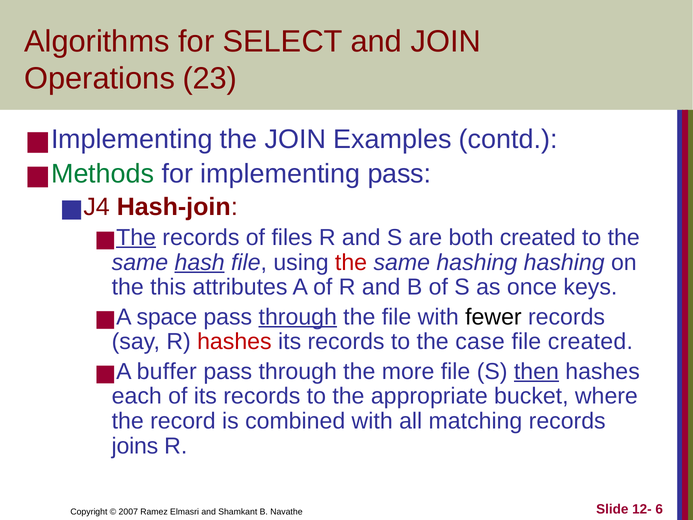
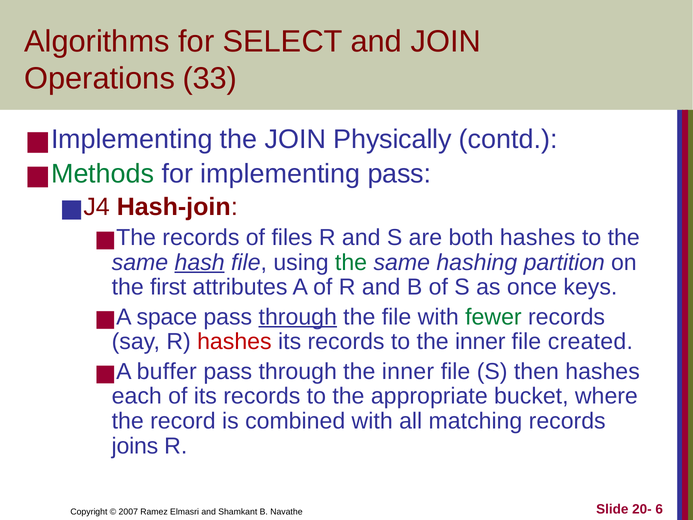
23: 23 -> 33 (210, 78)
Examples: Examples -> Physically (393, 139)
The underline: present -> none (136, 237)
both created: created -> hashes (538, 237)
the colour: red -> green (351, 262)
hashing hashing: hashing -> partition (564, 262)
this: this -> first (168, 287)
fewer colour: black -> green (493, 317)
to the case: case -> inner (480, 342)
through the more: more -> inner (408, 371)
then underline: present -> none (536, 371)
12-: 12- -> 20- (642, 509)
